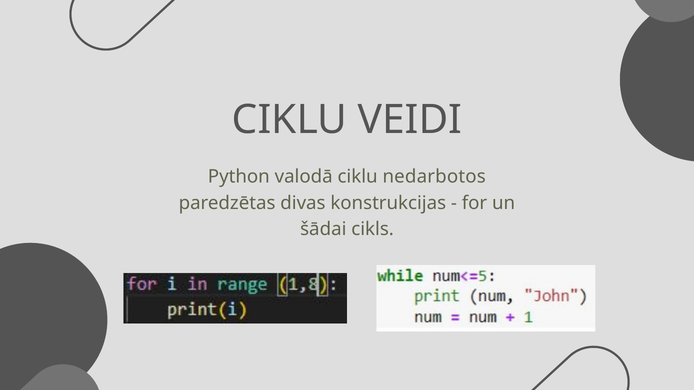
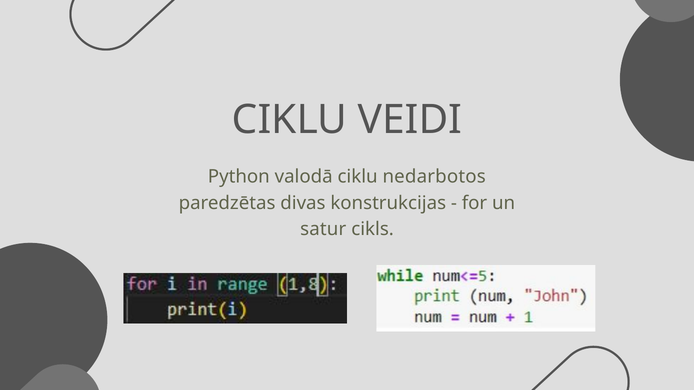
šādai: šādai -> satur (323, 229)
